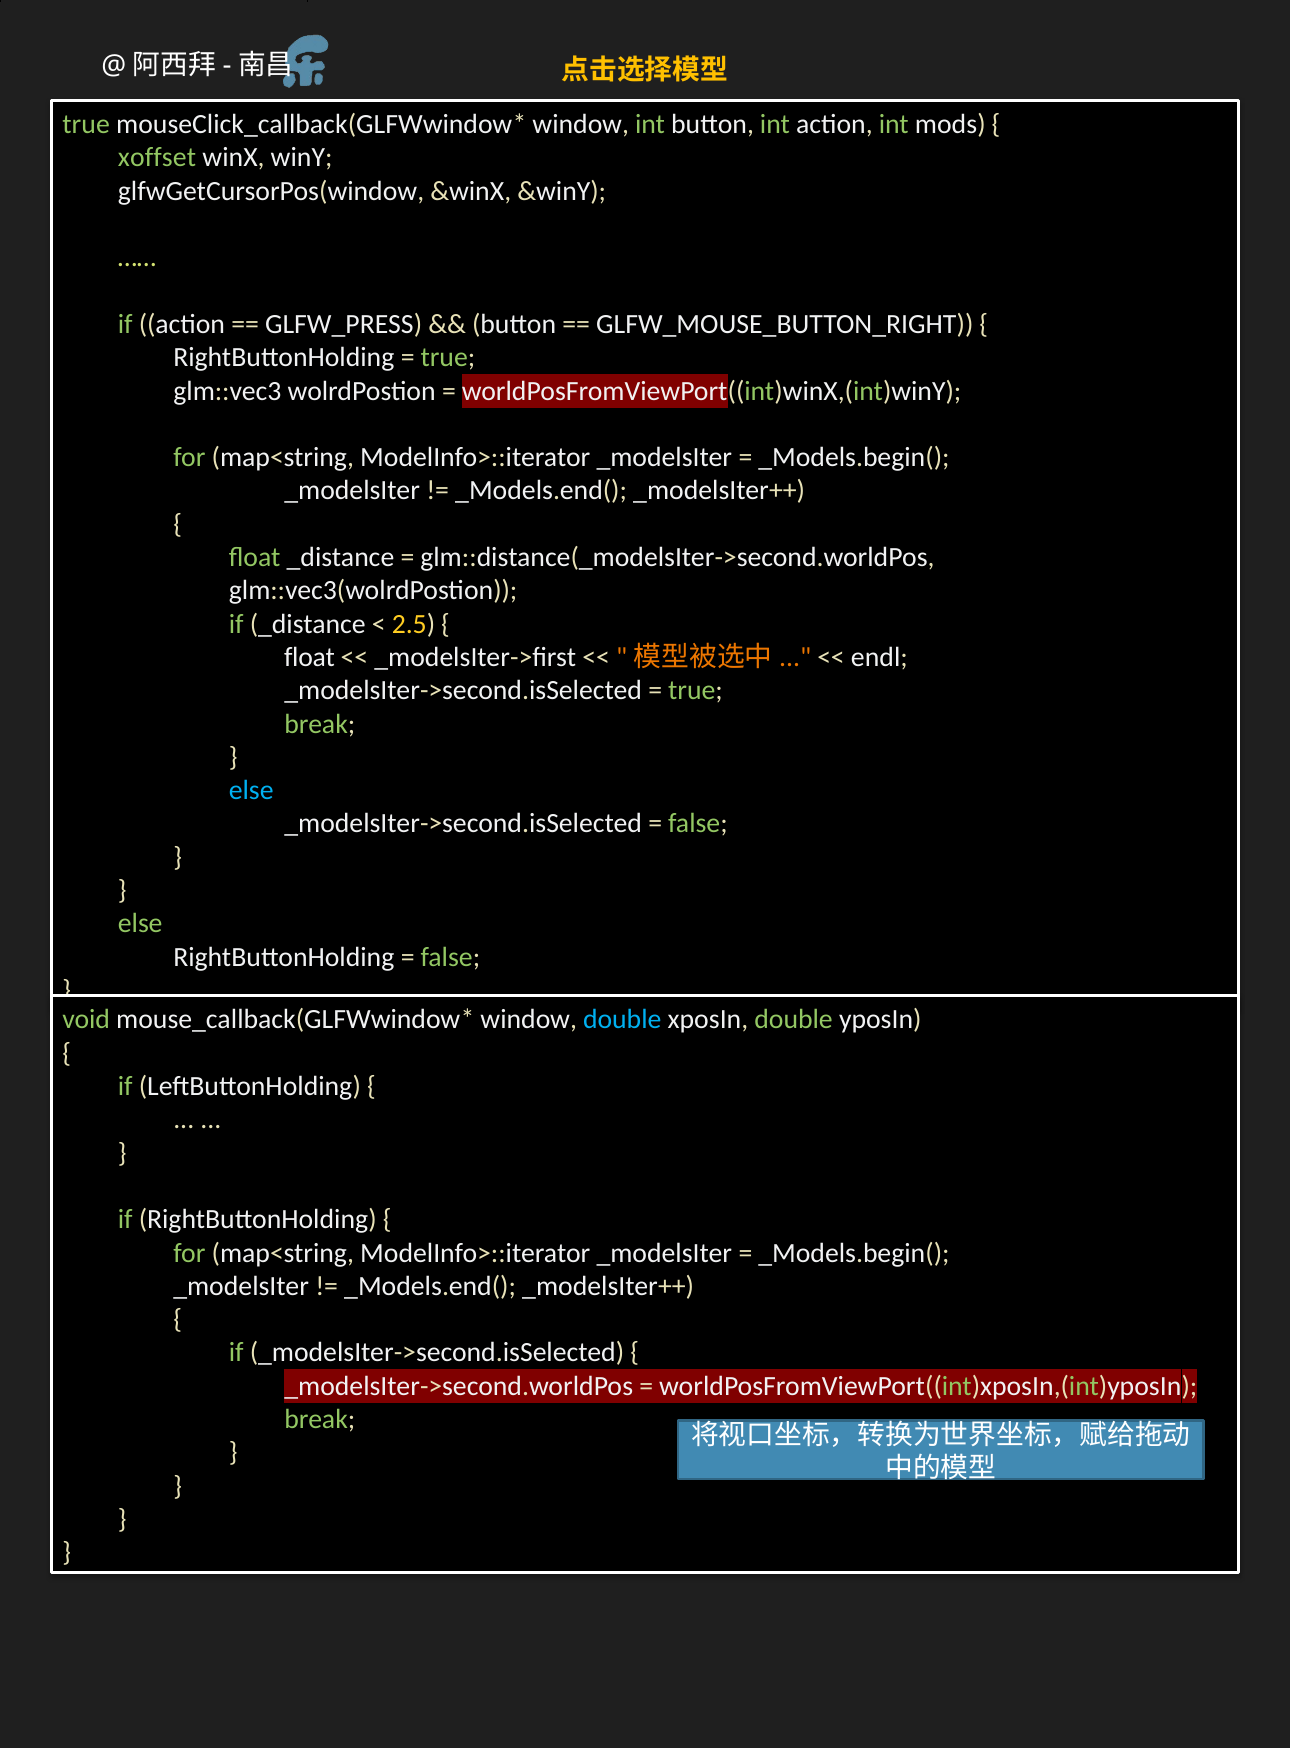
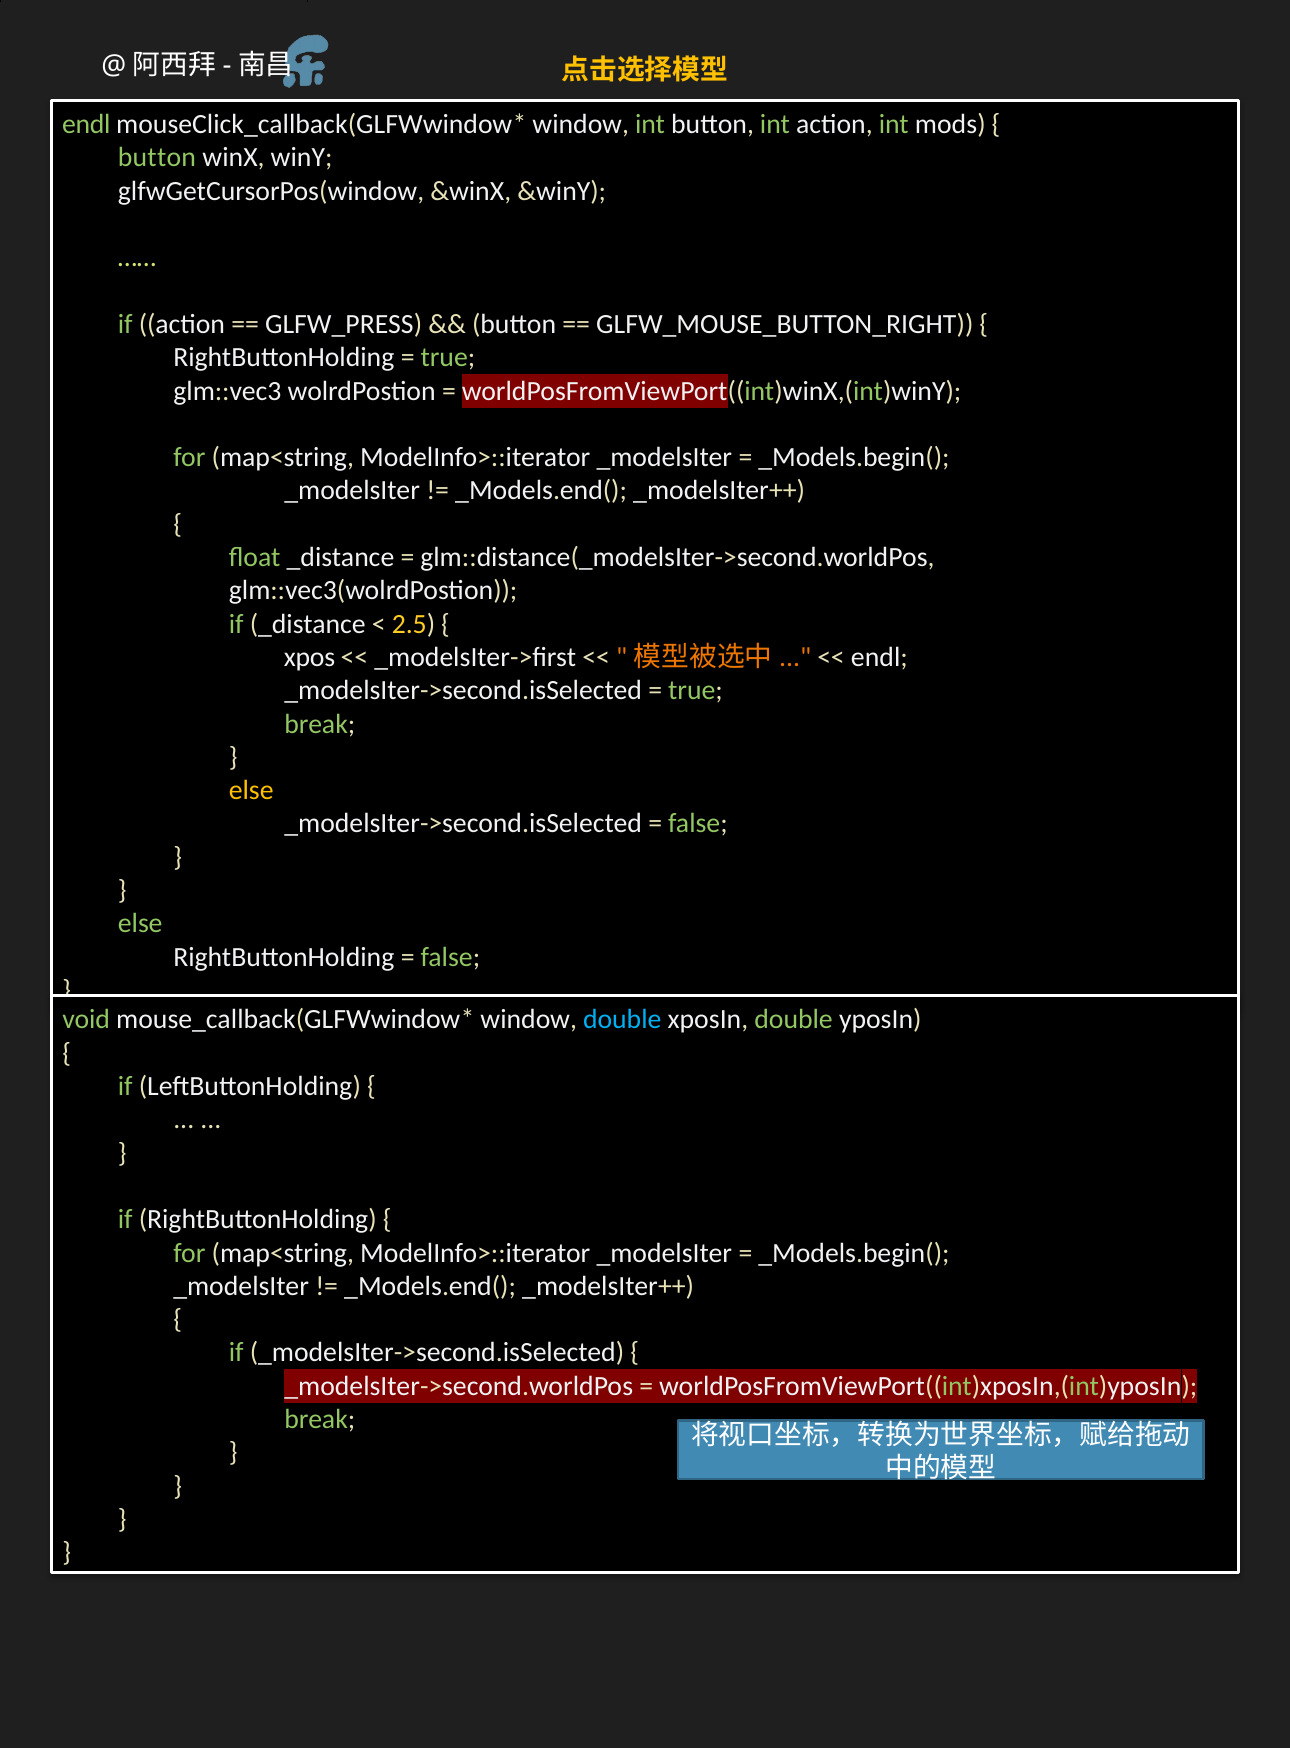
true: true -> endl (86, 125)
xoffset: xoffset -> button (157, 158)
float: float -> xpos (310, 657)
else colour: light blue -> yellow (251, 791)
